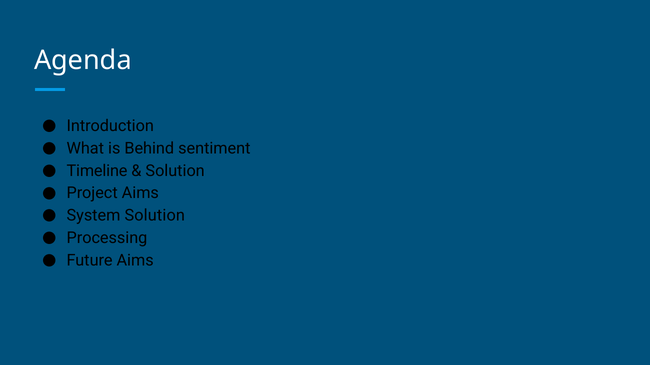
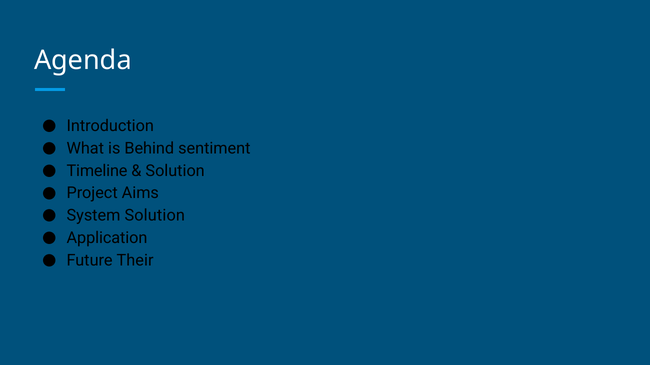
Processing: Processing -> Application (107, 238)
Future Aims: Aims -> Their (135, 261)
